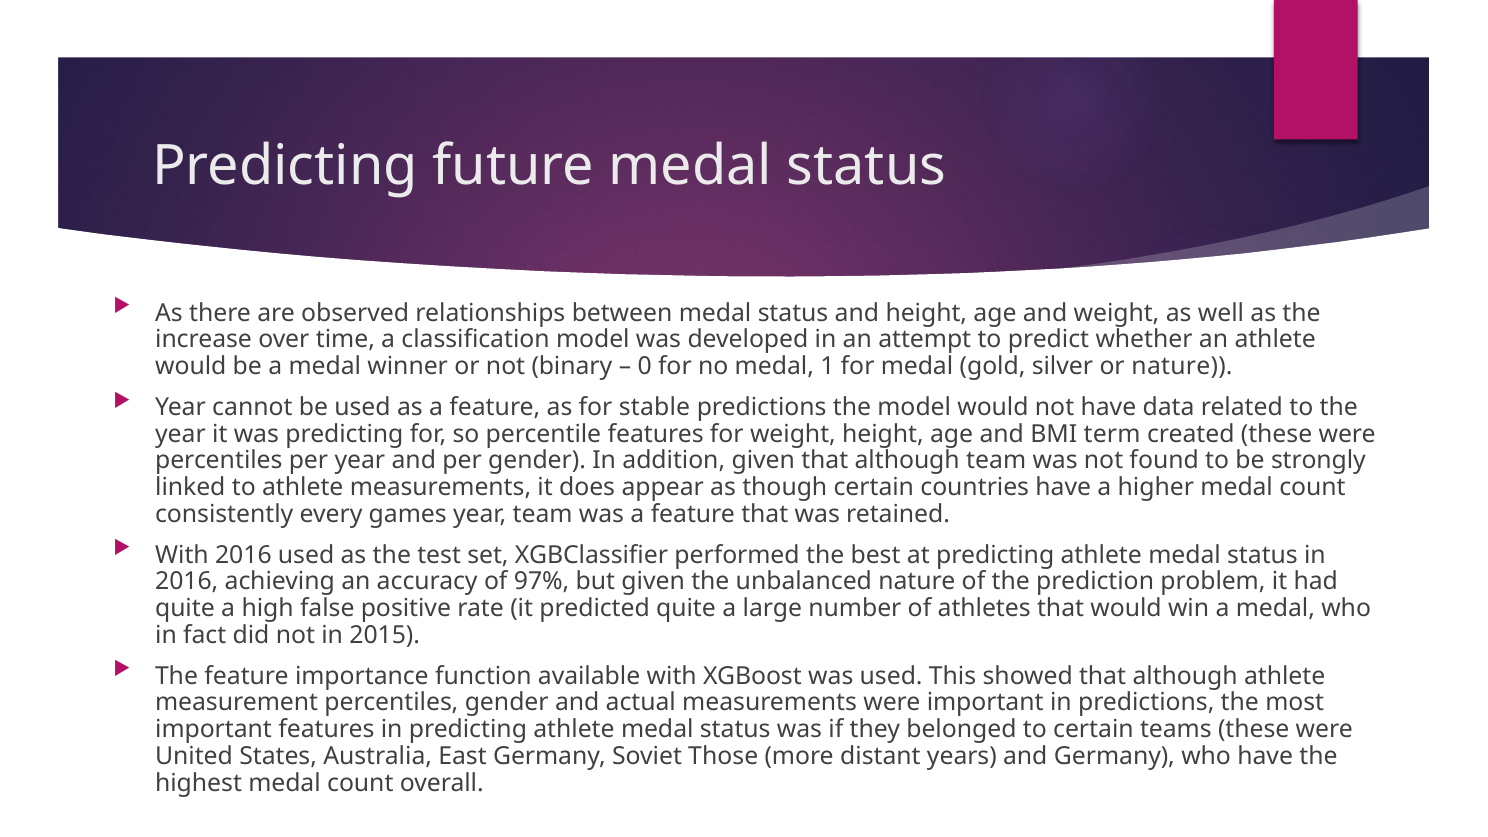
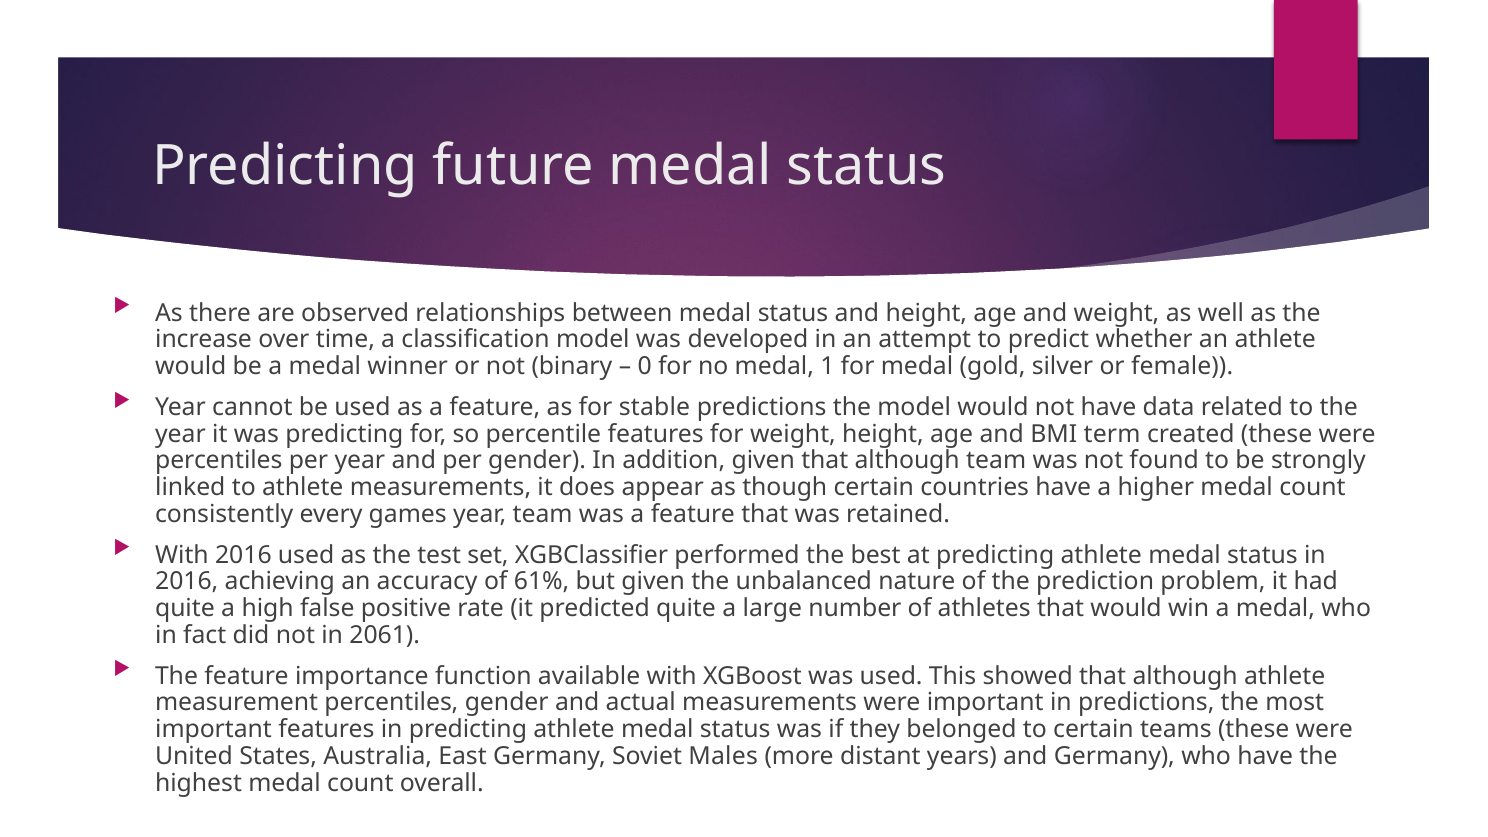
or nature: nature -> female (1182, 366)
97%: 97% -> 61% (542, 582)
2015: 2015 -> 2061 (385, 635)
Those: Those -> Males (723, 756)
